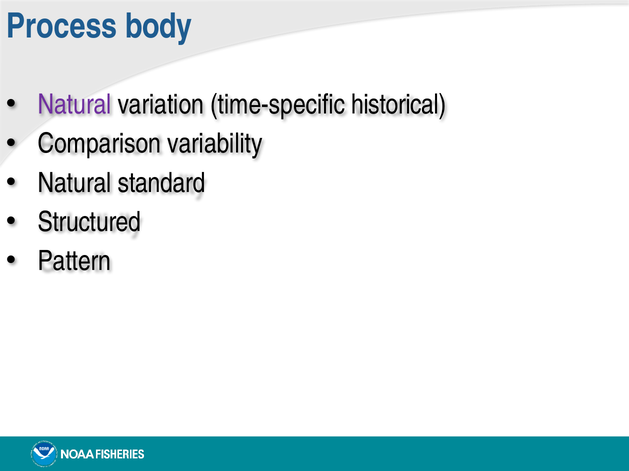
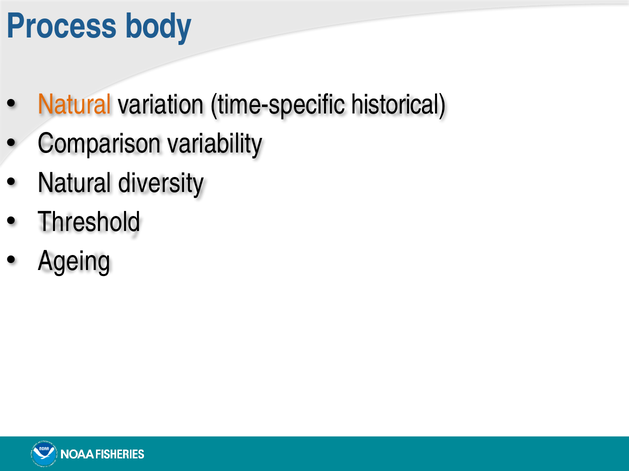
Natural colour: purple -> orange (75, 105)
standard: standard -> diversity (161, 183)
Structured: Structured -> Threshold (89, 222)
Pattern: Pattern -> Ageing (74, 261)
